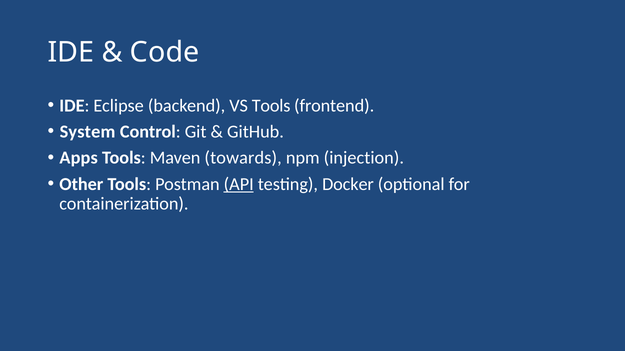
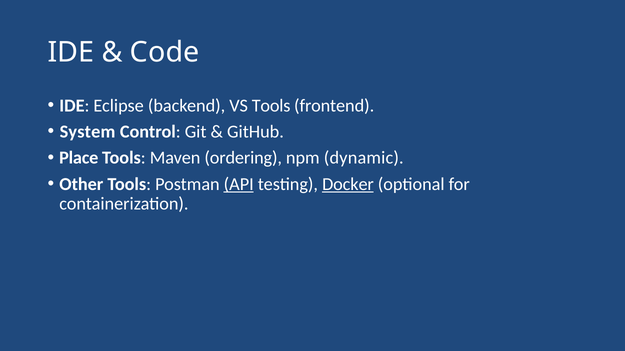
Apps: Apps -> Place (79, 158)
towards: towards -> ordering (243, 158)
injection: injection -> dynamic (364, 158)
Docker underline: none -> present (348, 184)
